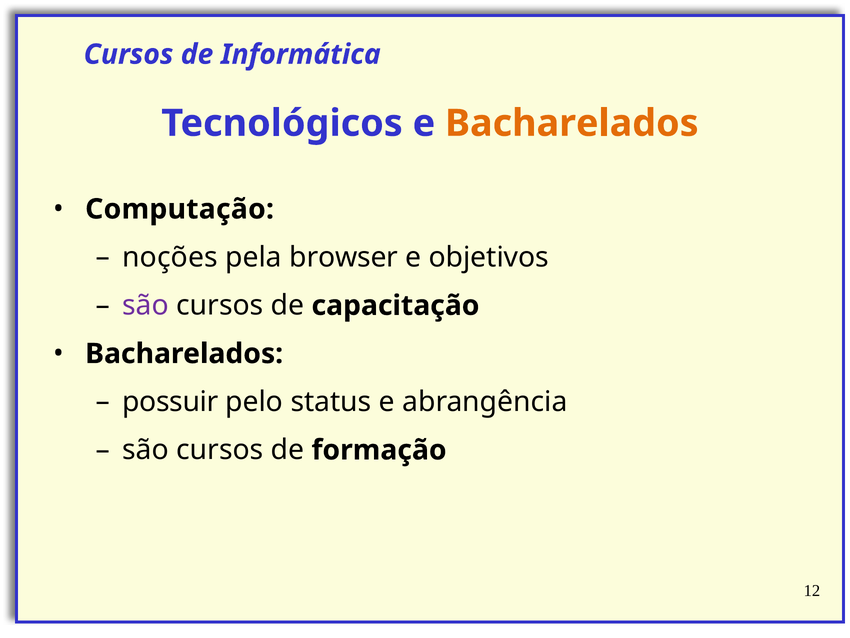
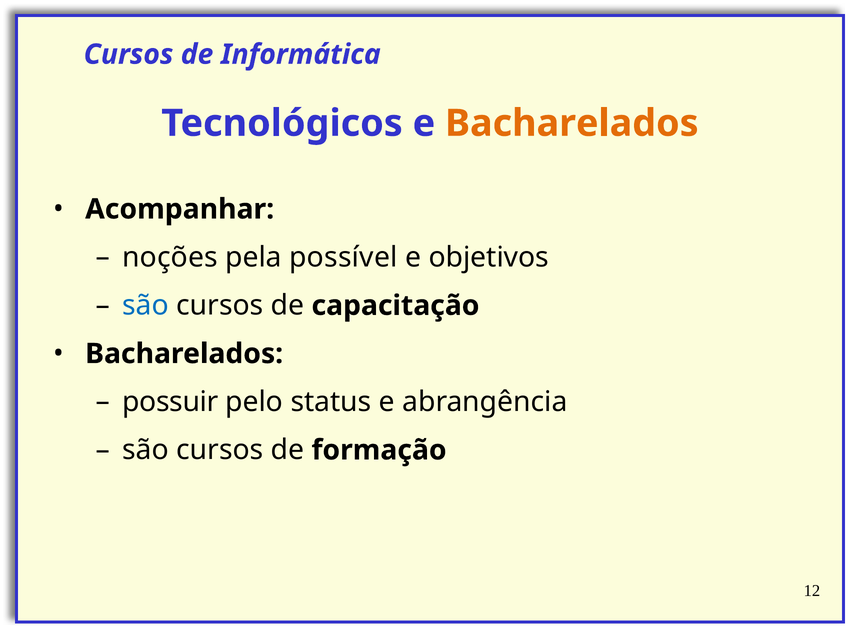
Computação: Computação -> Acompanhar (180, 209)
browser: browser -> possível (343, 257)
são colour: purple -> blue (146, 305)
